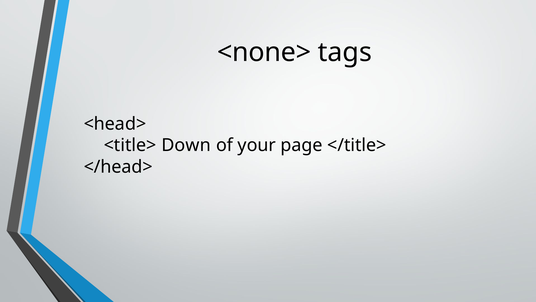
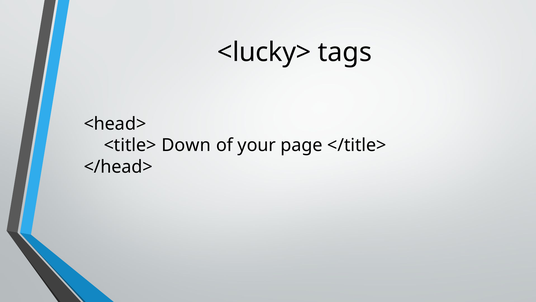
<none>: <none> -> <lucky> (264, 52)
